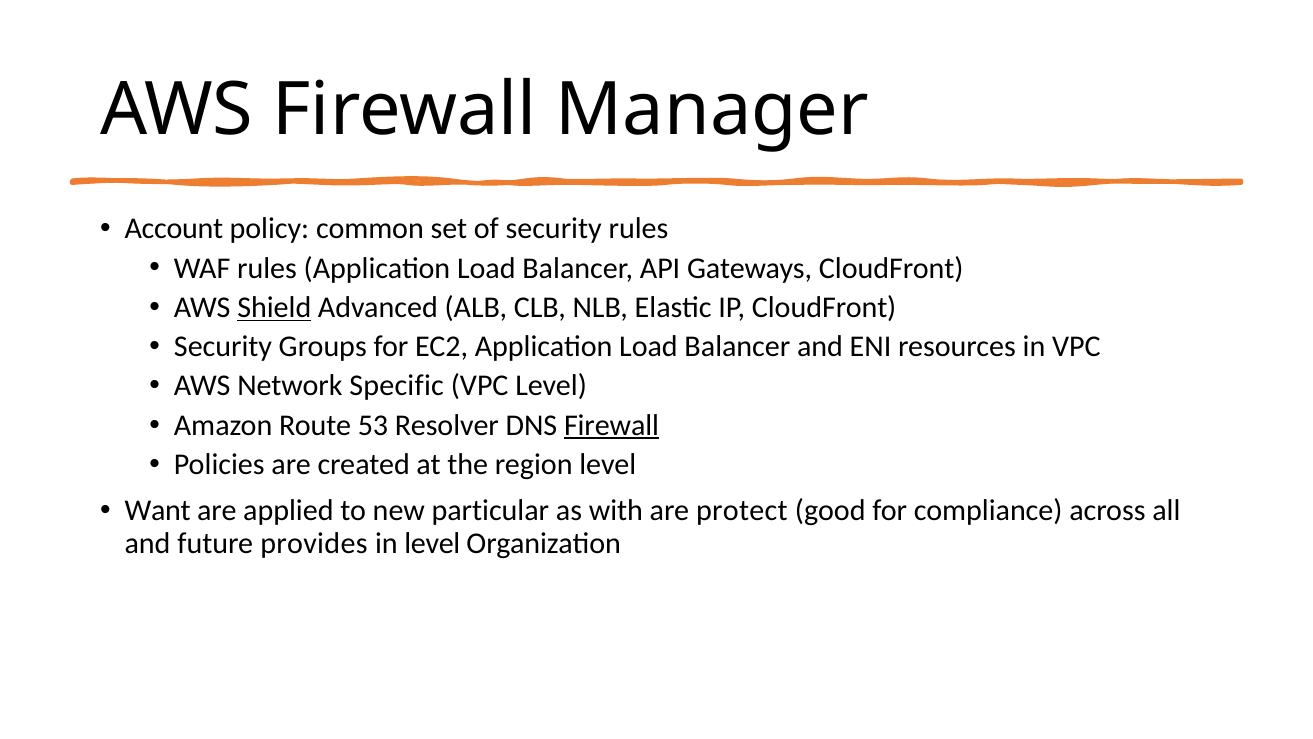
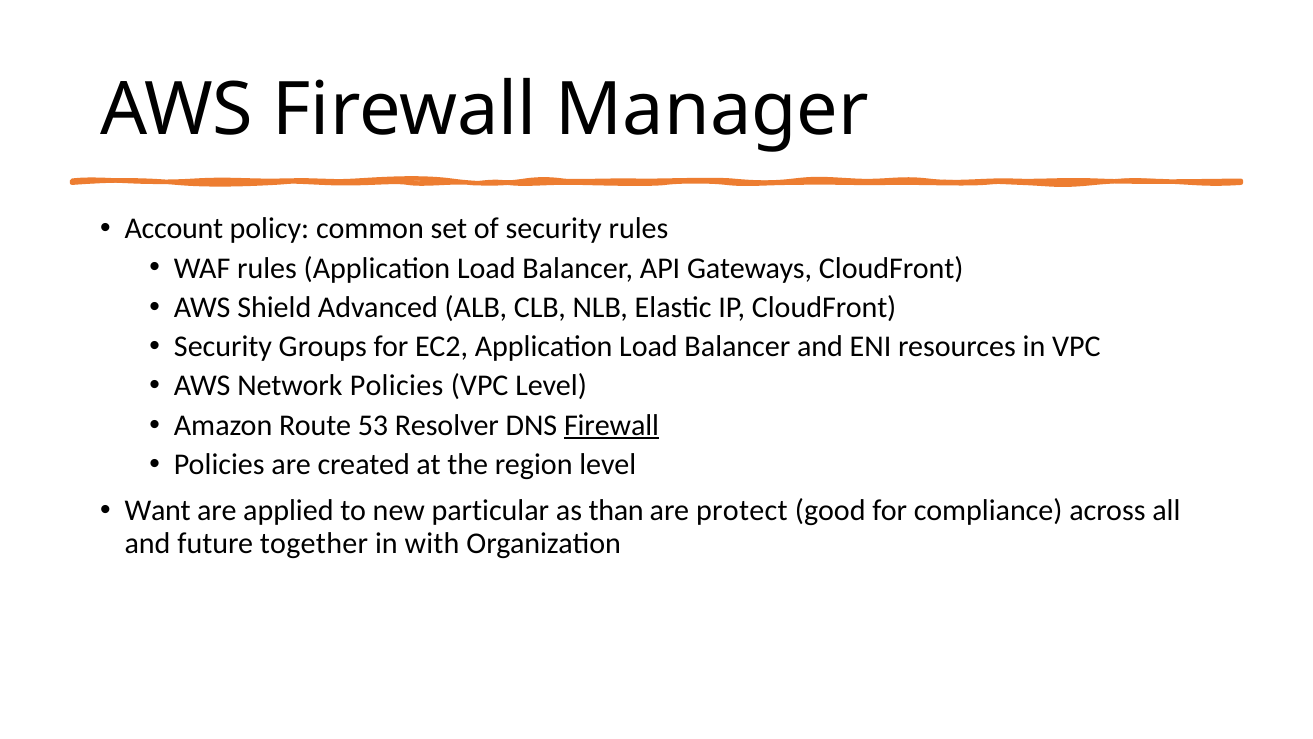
Shield underline: present -> none (274, 307)
Network Specific: Specific -> Policies (397, 386)
with: with -> than (616, 511)
provides: provides -> together (314, 543)
in level: level -> with (432, 543)
